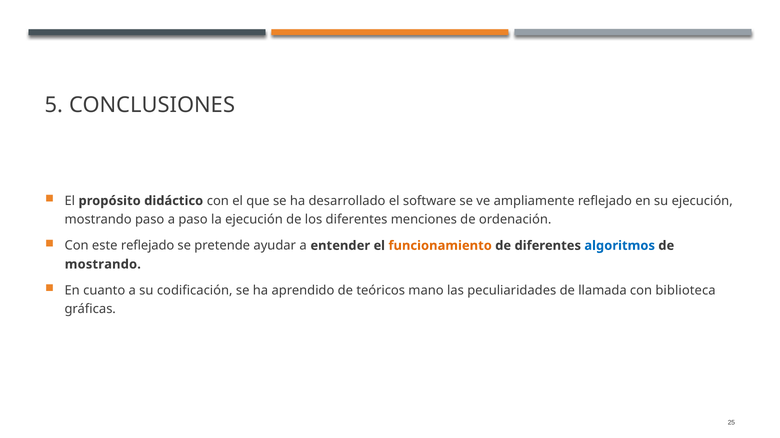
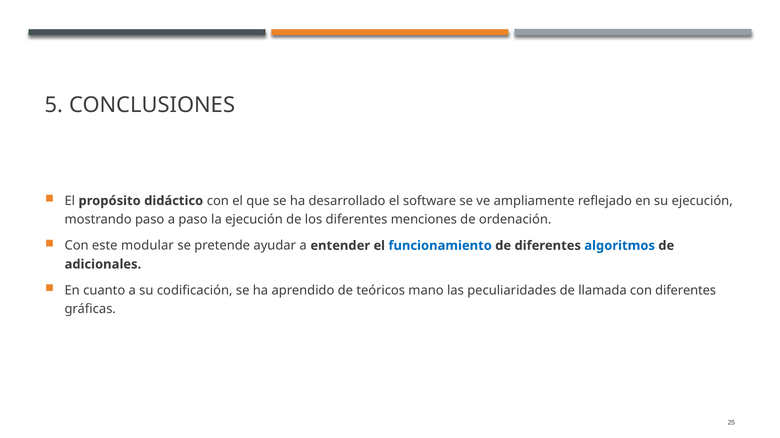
este reflejado: reflejado -> modular (147, 246)
funcionamiento colour: orange -> blue (440, 246)
mostrando: mostrando -> adicionales (103, 265)
con biblioteca: biblioteca -> diferentes (686, 291)
